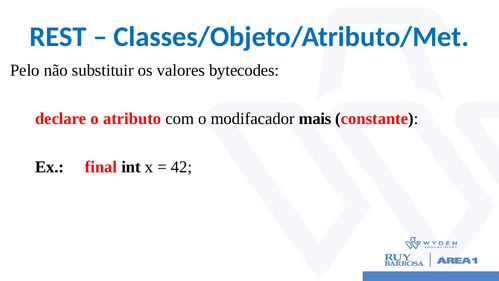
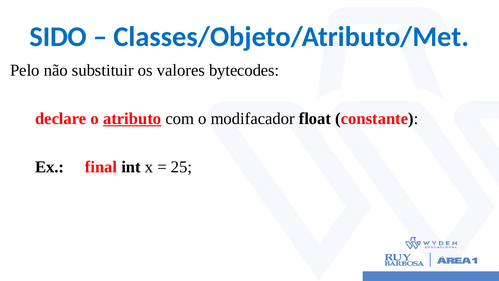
REST: REST -> SIDO (58, 37)
atributo underline: none -> present (132, 118)
mais: mais -> float (315, 118)
42: 42 -> 25 (181, 167)
